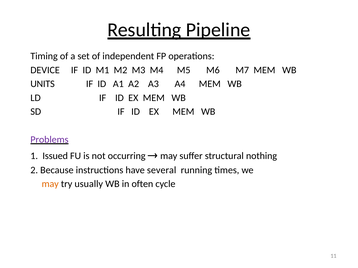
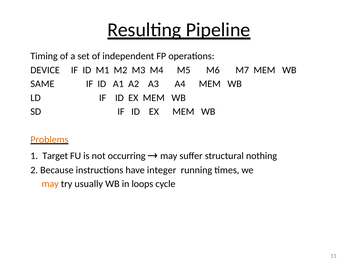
UNITS: UNITS -> SAME (42, 84)
Problems colour: purple -> orange (49, 140)
Issued: Issued -> Target (55, 156)
several: several -> integer (162, 170)
often: often -> loops (142, 184)
